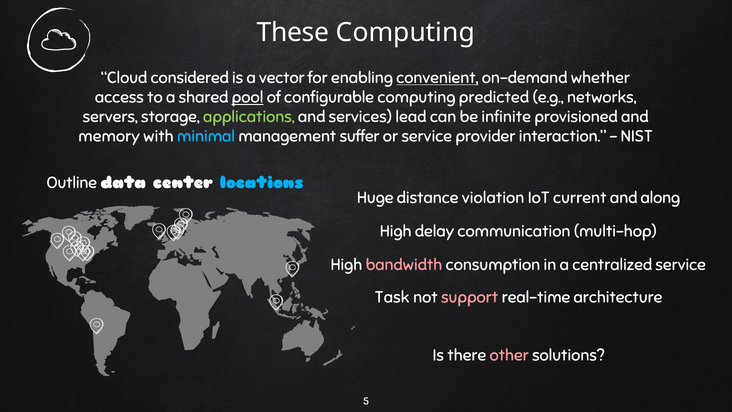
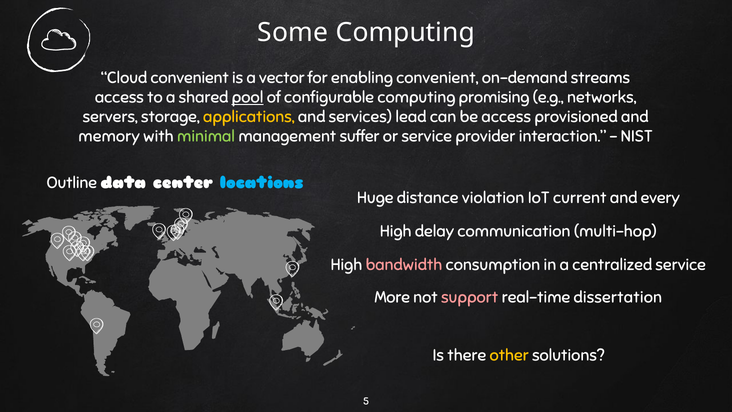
These: These -> Some (293, 33)
Cloud considered: considered -> convenient (190, 78)
convenient underline: present -> none (437, 78)
whether: whether -> streams (600, 78)
predicted: predicted -> promising (494, 97)
applications colour: light green -> yellow (249, 117)
be infinite: infinite -> access (506, 117)
minimal colour: light blue -> light green (206, 136)
along: along -> every (660, 198)
Task: Task -> More (392, 297)
architecture: architecture -> dissertation (618, 297)
other colour: pink -> yellow (509, 355)
